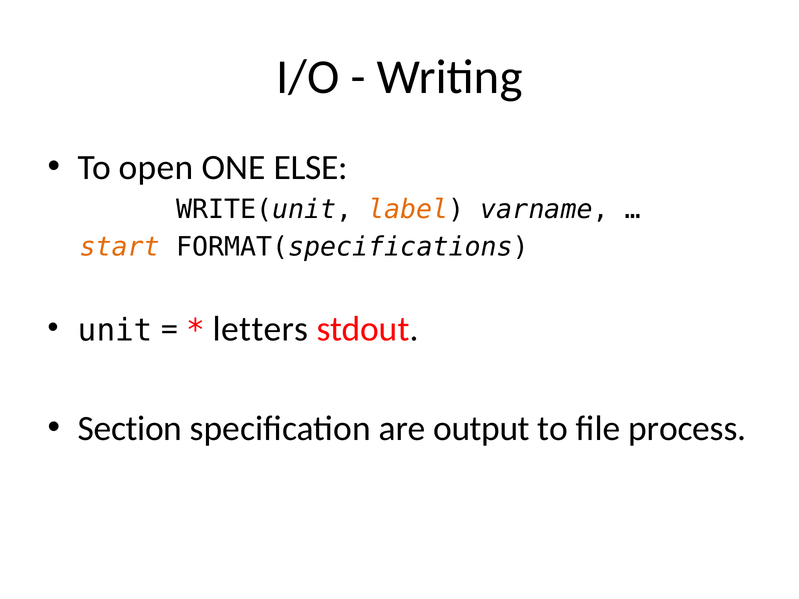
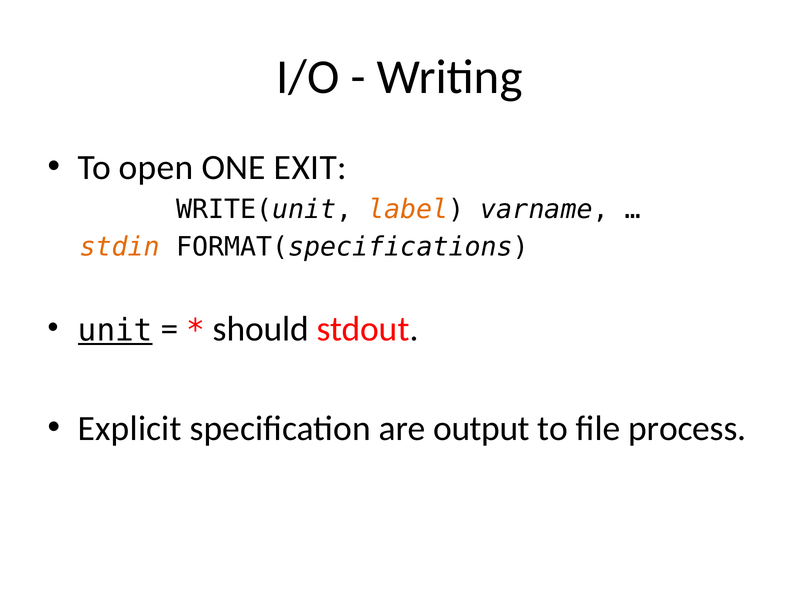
ELSE: ELSE -> EXIT (310, 168)
start: start -> stdin (120, 247)
unit underline: none -> present (115, 331)
letters: letters -> should (261, 329)
Section: Section -> Explicit (130, 429)
